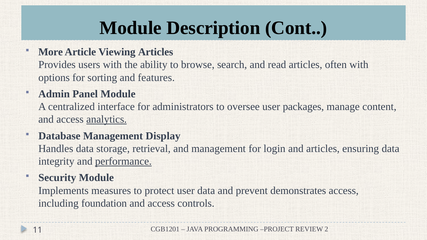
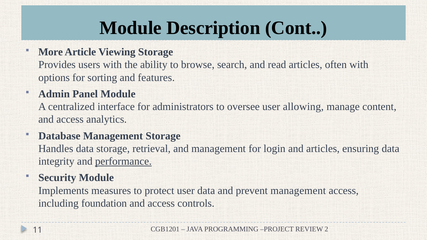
Viewing Articles: Articles -> Storage (156, 52)
packages: packages -> allowing (303, 107)
analytics underline: present -> none (107, 120)
Management Display: Display -> Storage (163, 136)
prevent demonstrates: demonstrates -> management (298, 191)
